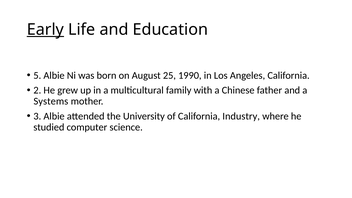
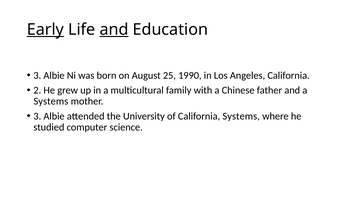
and underline: none -> present (114, 30)
5: 5 -> 3 (37, 76)
California Industry: Industry -> Systems (241, 116)
